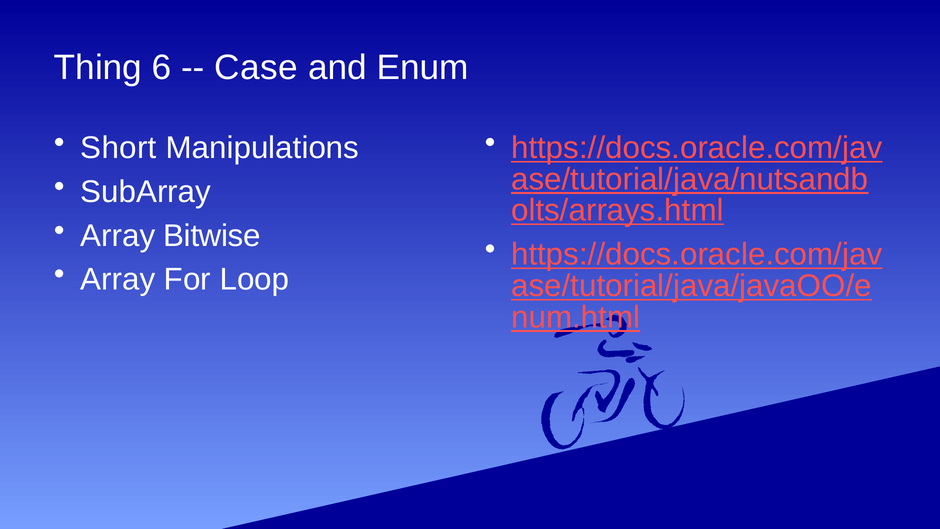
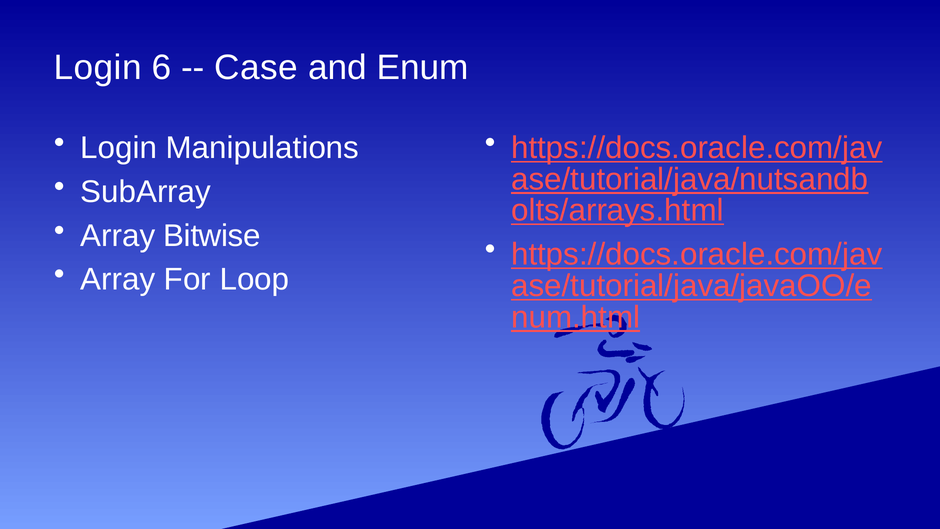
Thing: Thing -> Login (98, 68)
Short: Short -> Login (119, 148)
